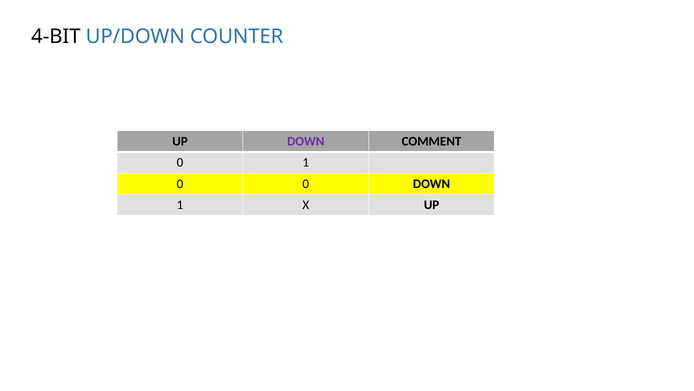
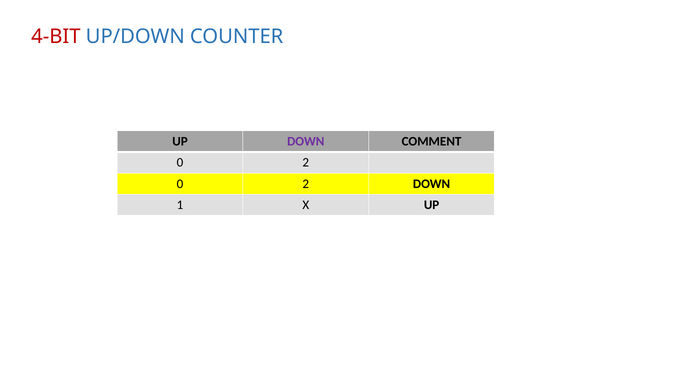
4-BIT colour: black -> red (56, 36)
1: 1 -> 2 (306, 162)
0: 0 -> 2 (306, 184)
